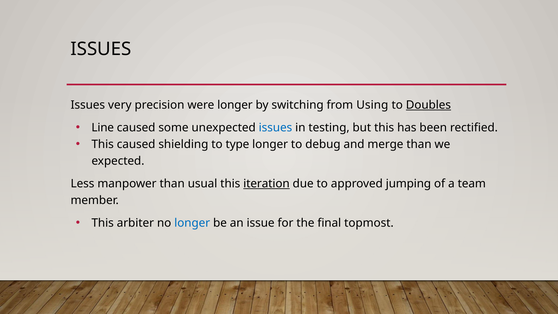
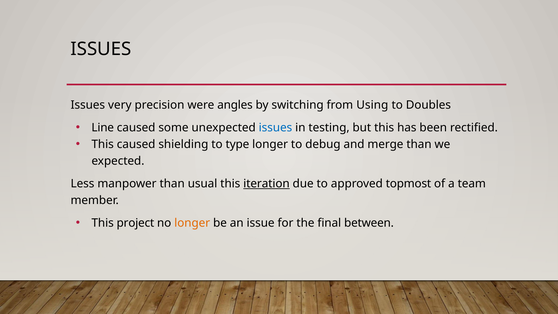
were longer: longer -> angles (235, 105)
Doubles underline: present -> none (428, 105)
jumping: jumping -> topmost (408, 184)
arbiter: arbiter -> project (135, 223)
longer colour: blue -> orange (192, 223)
topmost: topmost -> between (369, 223)
